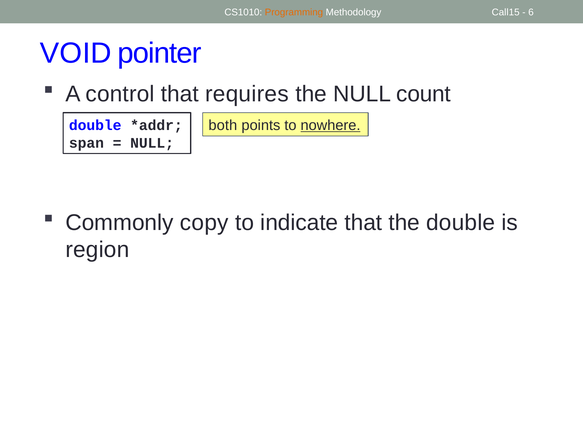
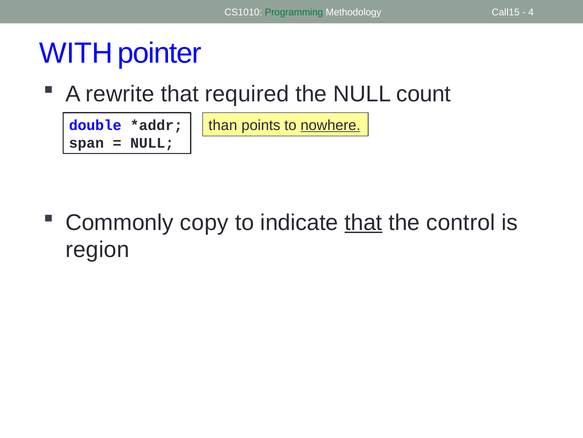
Programming colour: orange -> green (294, 12)
6: 6 -> 4 (531, 12)
VOID: VOID -> WITH (76, 53)
control: control -> rewrite (120, 94)
requires: requires -> required (247, 94)
both: both -> than (223, 125)
that underline: none -> present (363, 222)
the double: double -> control (461, 222)
